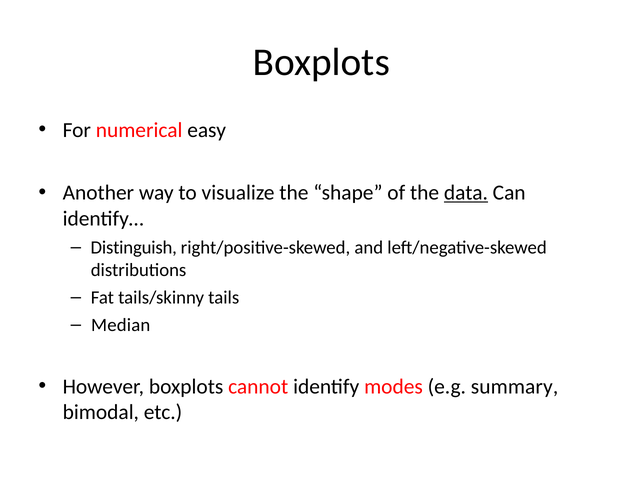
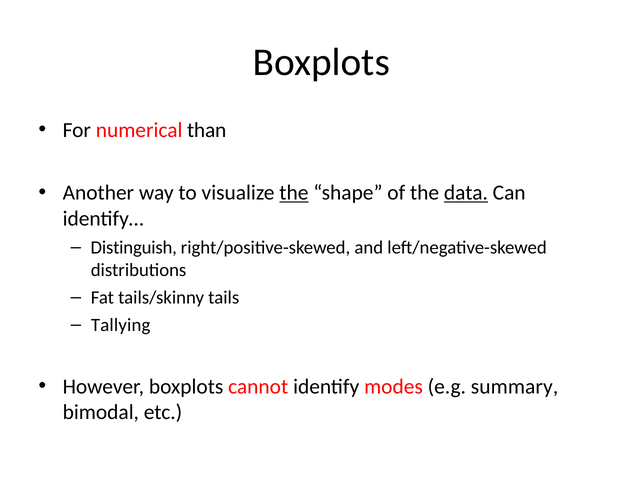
easy: easy -> than (207, 130)
the underline: none -> present (294, 193)
Median: Median -> Tallying (121, 325)
